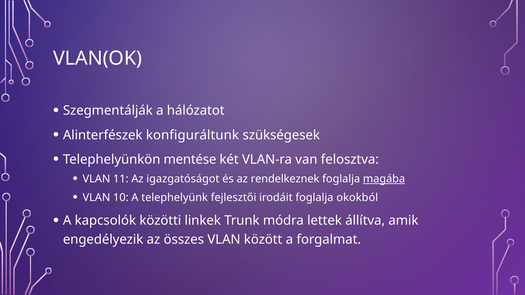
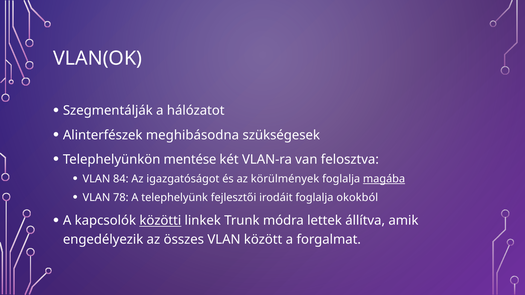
konfiguráltunk: konfiguráltunk -> meghibásodna (192, 135)
11: 11 -> 84 (121, 179)
rendelkeznek: rendelkeznek -> körülmények (285, 179)
10: 10 -> 78 (121, 198)
közötti underline: none -> present (160, 221)
